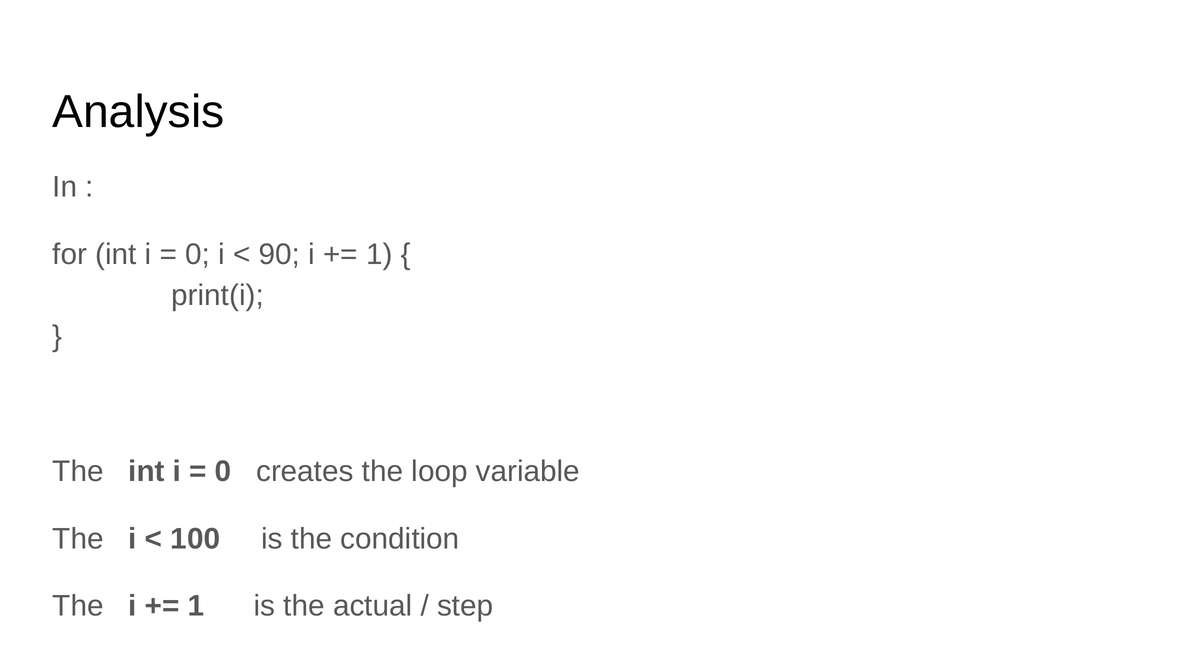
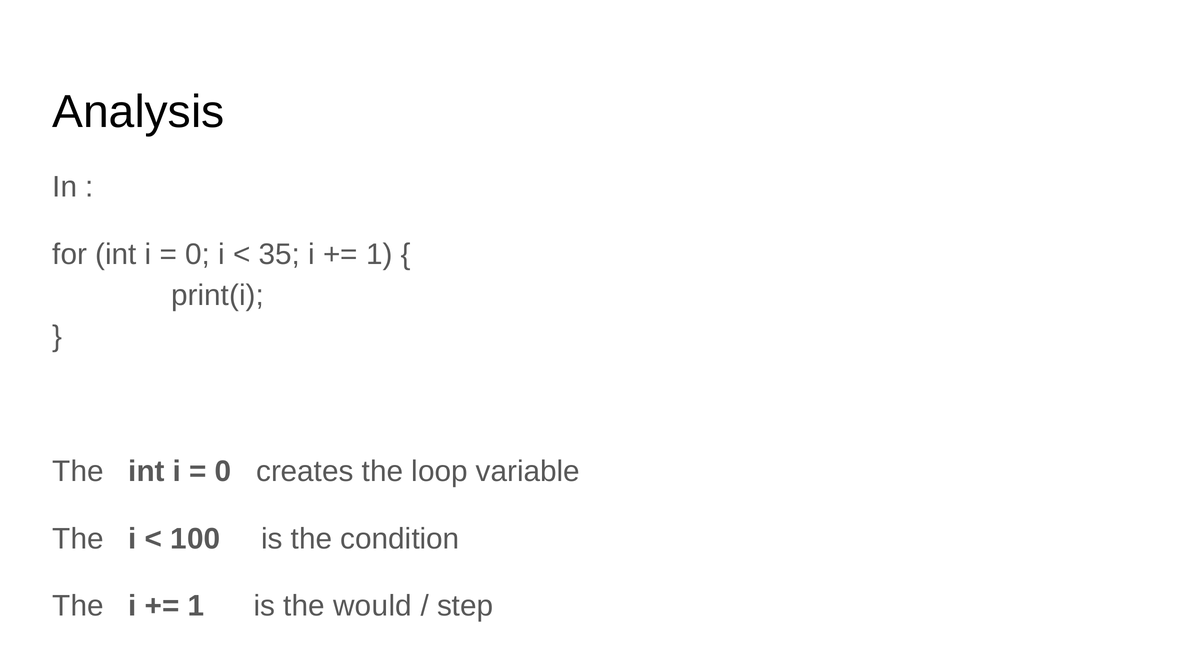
90: 90 -> 35 (279, 255)
actual: actual -> would (373, 607)
